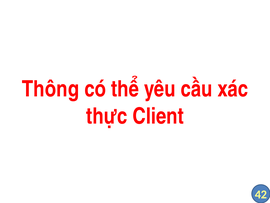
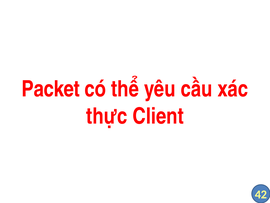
Thông: Thông -> Packet (51, 89)
